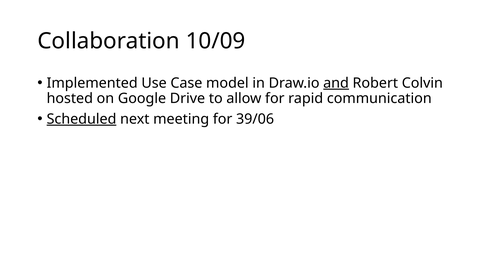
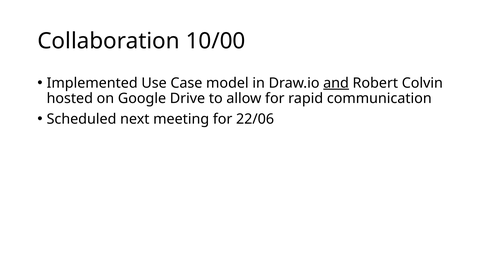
10/09: 10/09 -> 10/00 (216, 41)
Scheduled underline: present -> none (82, 119)
39/06: 39/06 -> 22/06 (255, 119)
